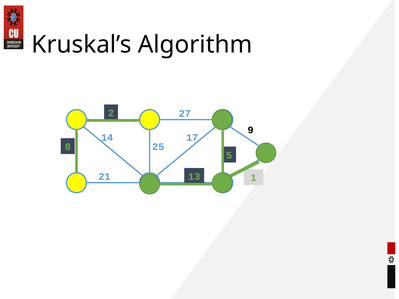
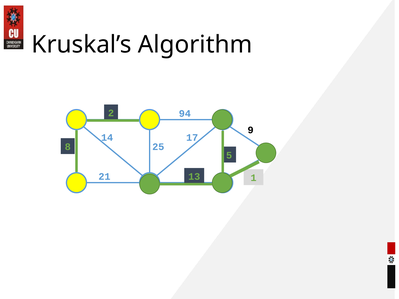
27: 27 -> 94 (185, 114)
